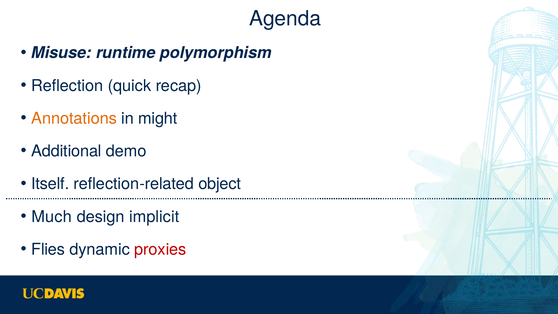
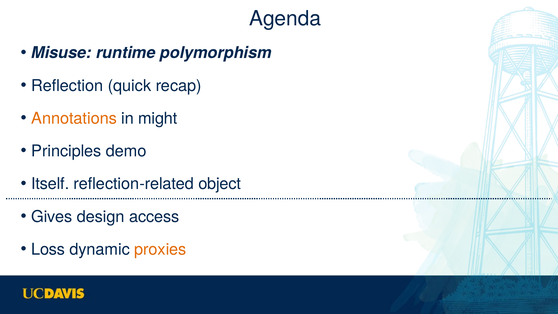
Additional: Additional -> Principles (66, 151)
Much: Much -> Gives (52, 217)
implicit: implicit -> access (154, 217)
Flies: Flies -> Loss (48, 249)
proxies colour: red -> orange (160, 249)
